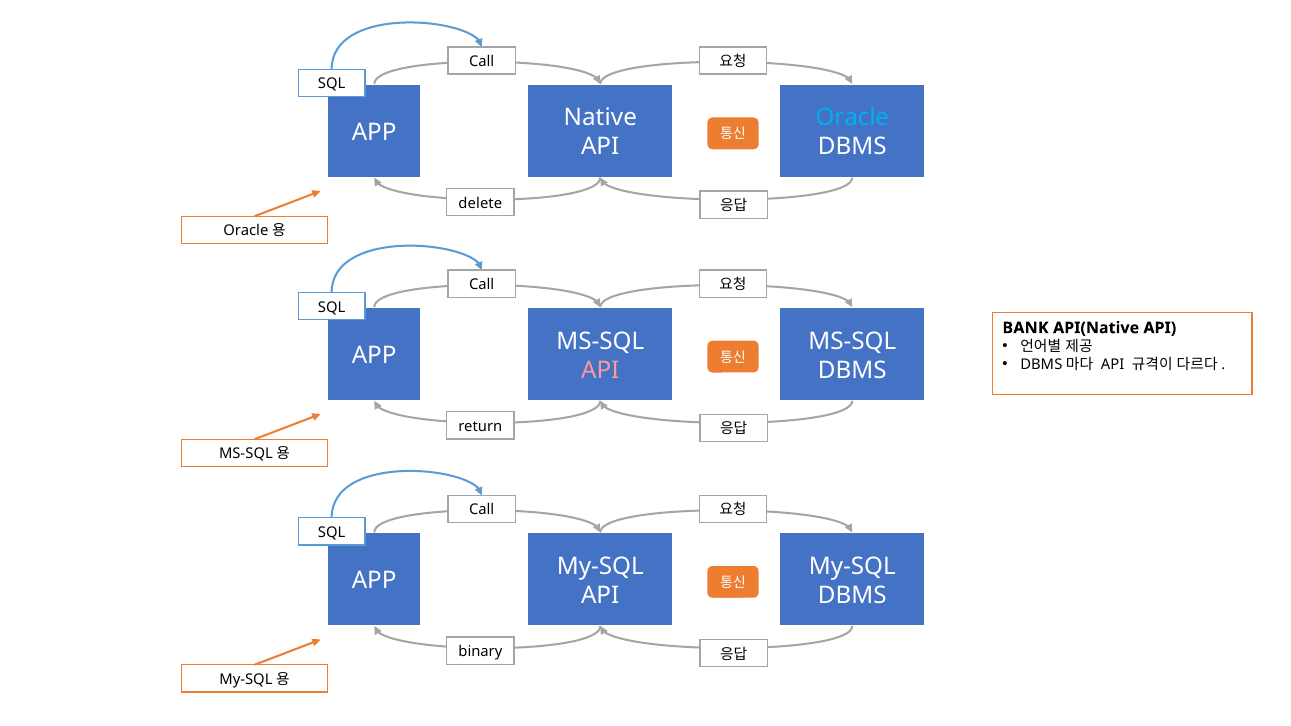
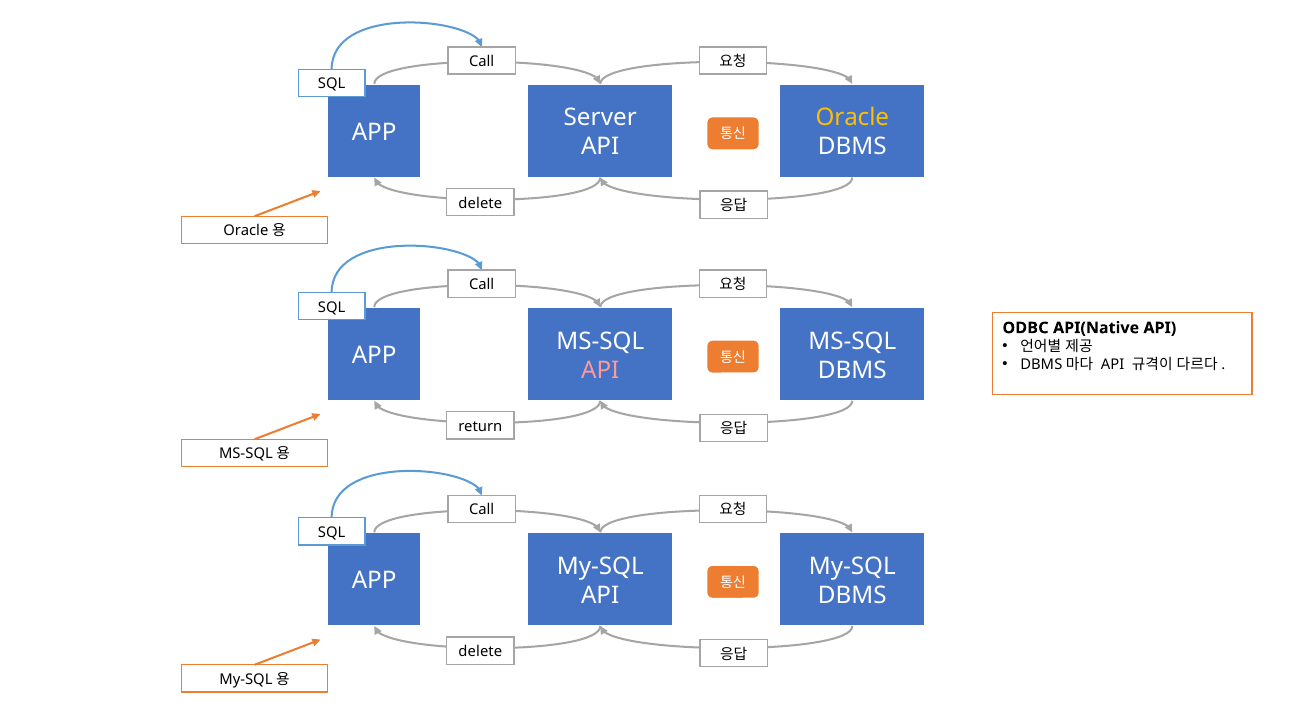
Native: Native -> Server (600, 118)
Oracle colour: light blue -> yellow (852, 118)
BANK: BANK -> ODBC (1026, 328)
binary: binary -> delete (480, 652)
